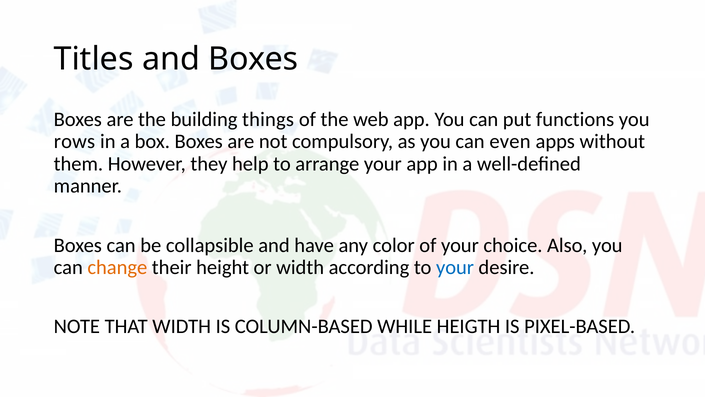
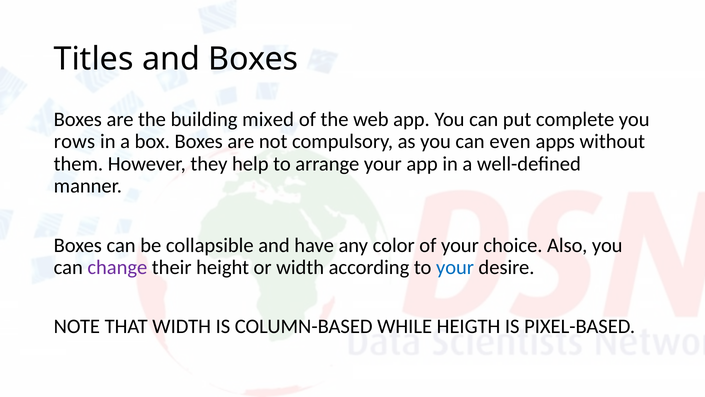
things: things -> mixed (268, 119)
functions: functions -> complete (575, 119)
change colour: orange -> purple (117, 267)
